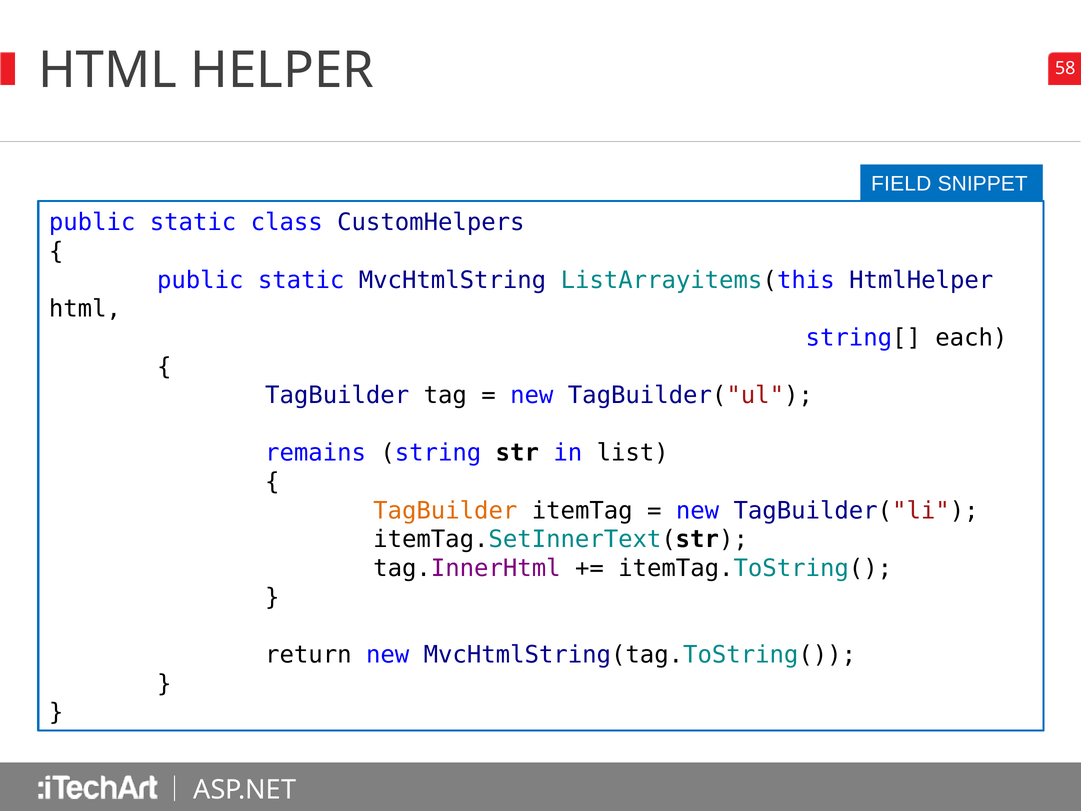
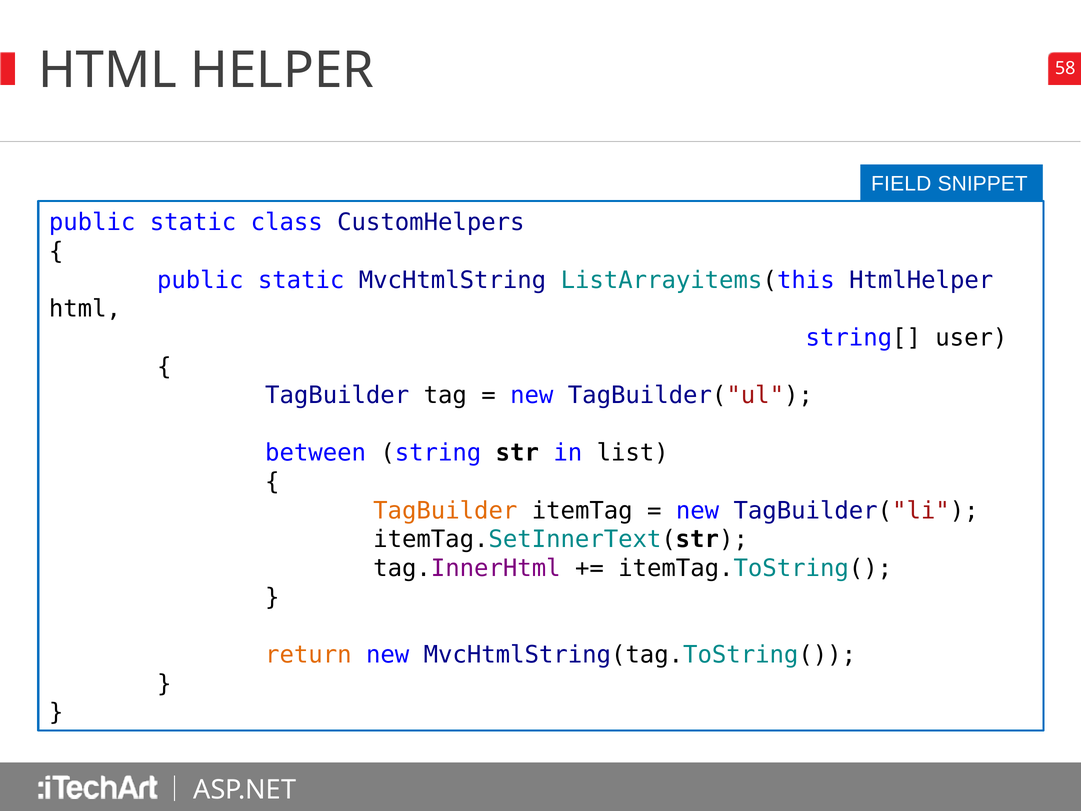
each: each -> user (971, 338)
remains: remains -> between (316, 453)
return colour: black -> orange (308, 655)
